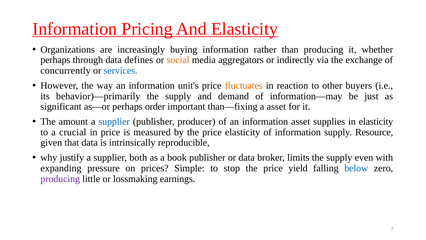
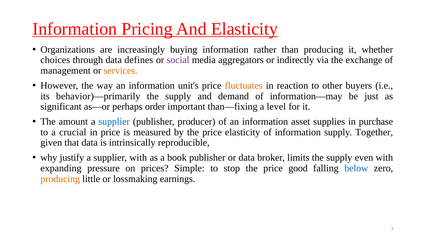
perhaps: perhaps -> choices (55, 60)
social colour: orange -> purple (178, 60)
concurrently: concurrently -> management (66, 70)
services colour: blue -> orange (121, 70)
a asset: asset -> level (276, 106)
in elasticity: elasticity -> purchase (376, 121)
Resource: Resource -> Together (374, 132)
supplier both: both -> with (138, 157)
yield: yield -> good (298, 168)
producing colour: purple -> orange (60, 179)
